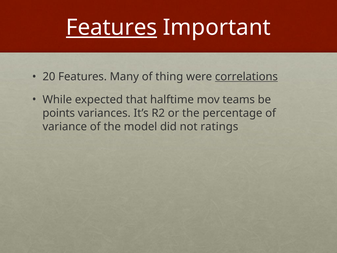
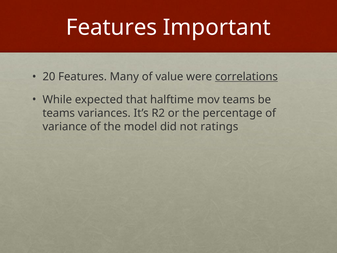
Features underline: present -> none (112, 28)
thing: thing -> value (169, 77)
points: points -> teams (59, 113)
